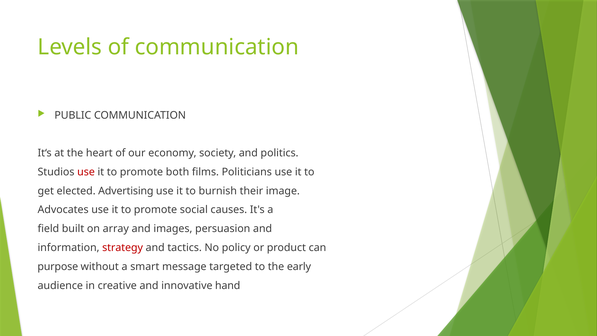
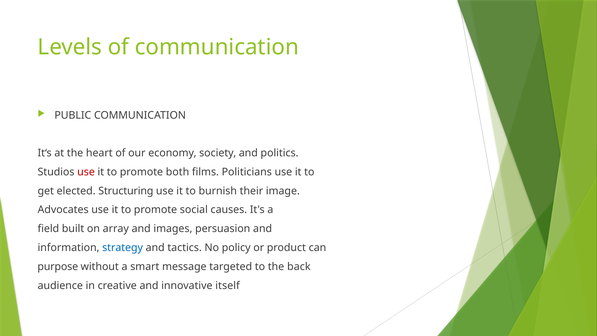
Advertising: Advertising -> Structuring (126, 191)
strategy colour: red -> blue (123, 248)
early: early -> back (299, 266)
hand: hand -> itself (228, 285)
